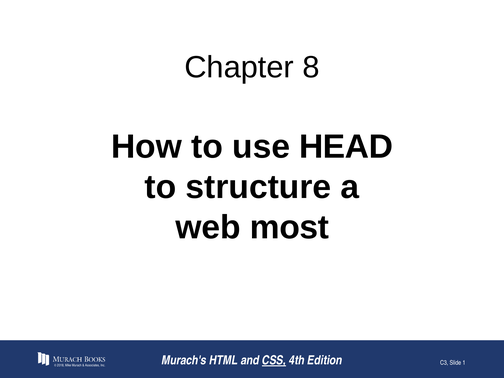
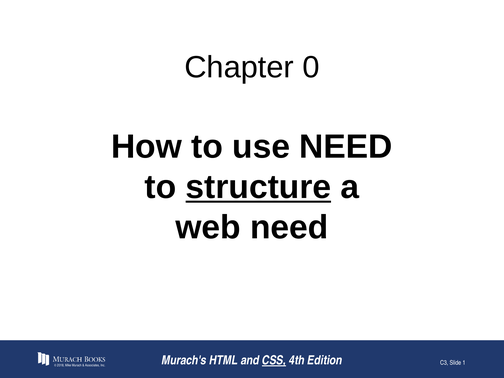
8: 8 -> 0 (311, 67)
use HEAD: HEAD -> NEED (346, 147)
structure underline: none -> present (258, 187)
web most: most -> need (289, 227)
